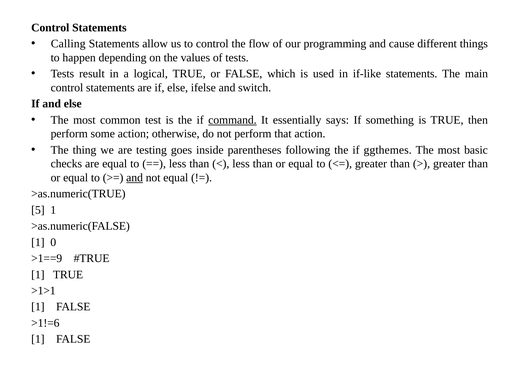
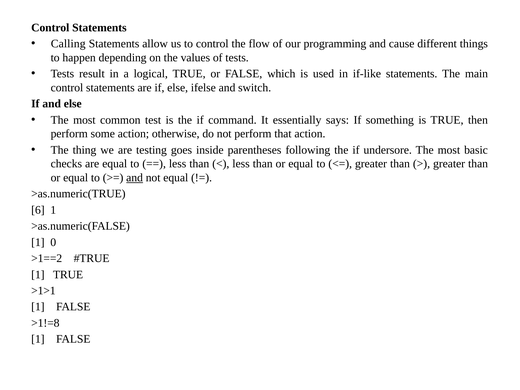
command underline: present -> none (232, 120)
ggthemes: ggthemes -> undersore (388, 150)
5: 5 -> 6 (38, 210)
>1==9: >1==9 -> >1==2 (47, 258)
>1!=6: >1!=6 -> >1!=8 (45, 323)
